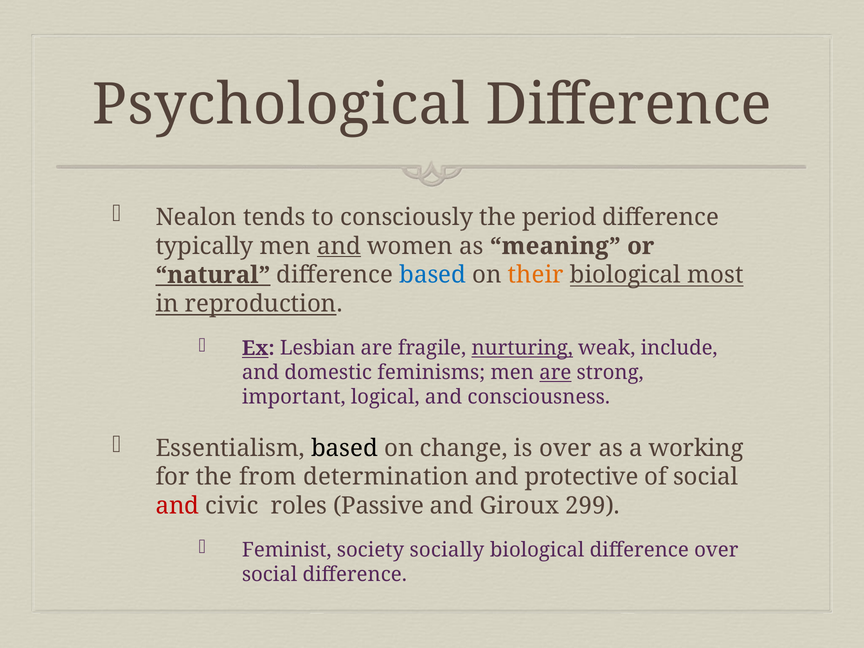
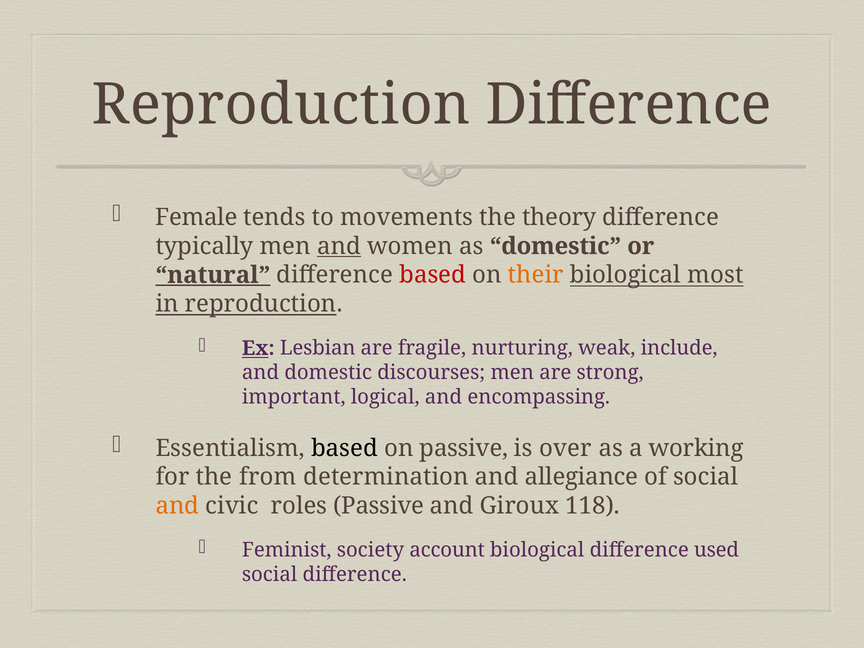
Psychological: Psychological -> Reproduction (281, 105)
Nealon: Nealon -> Female (196, 217)
consciously: consciously -> movements (407, 217)
period: period -> theory (559, 217)
as meaning: meaning -> domestic (555, 246)
based colour: blue -> red (433, 275)
nurturing underline: present -> none (522, 348)
feminisms: feminisms -> discourses (431, 373)
are underline: present -> none (555, 373)
consciousness: consciousness -> encompassing (539, 397)
on change: change -> passive (464, 448)
protective: protective -> allegiance (582, 477)
and colour: red -> orange (177, 506)
299: 299 -> 118 (593, 506)
socially: socially -> account (447, 550)
difference over: over -> used (716, 550)
